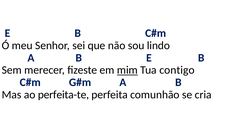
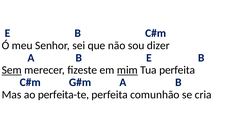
lindo: lindo -> dizer (158, 46)
Sem underline: none -> present (12, 70)
Tua contigo: contigo -> perfeita (177, 70)
